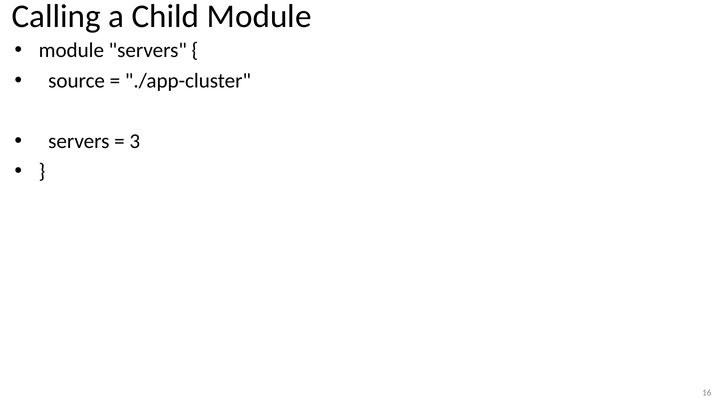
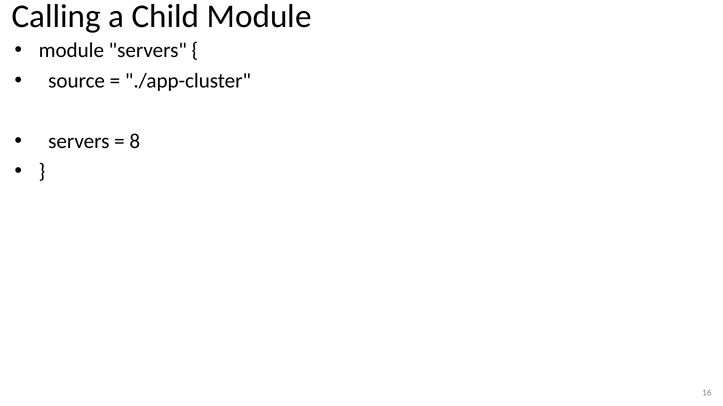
3: 3 -> 8 (135, 141)
